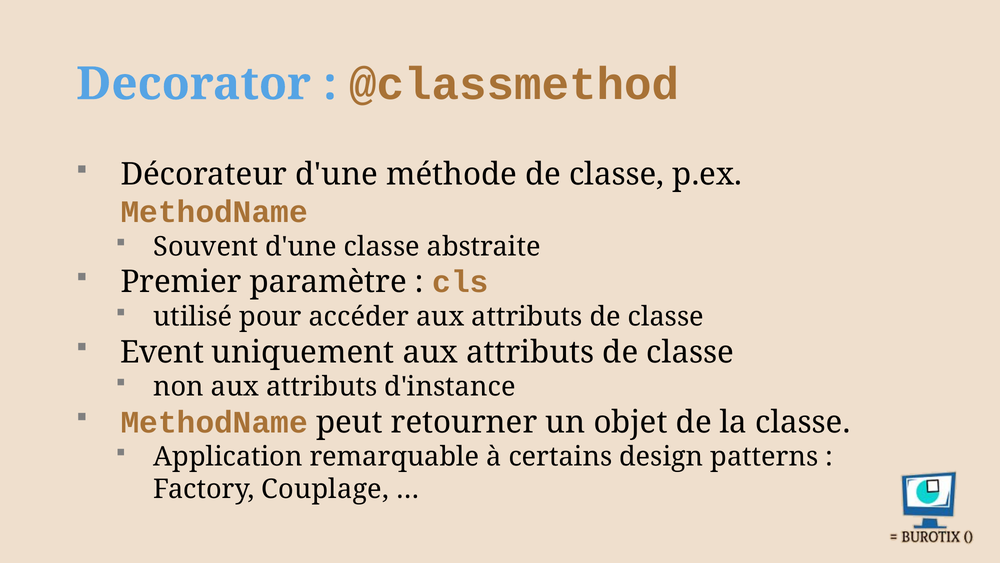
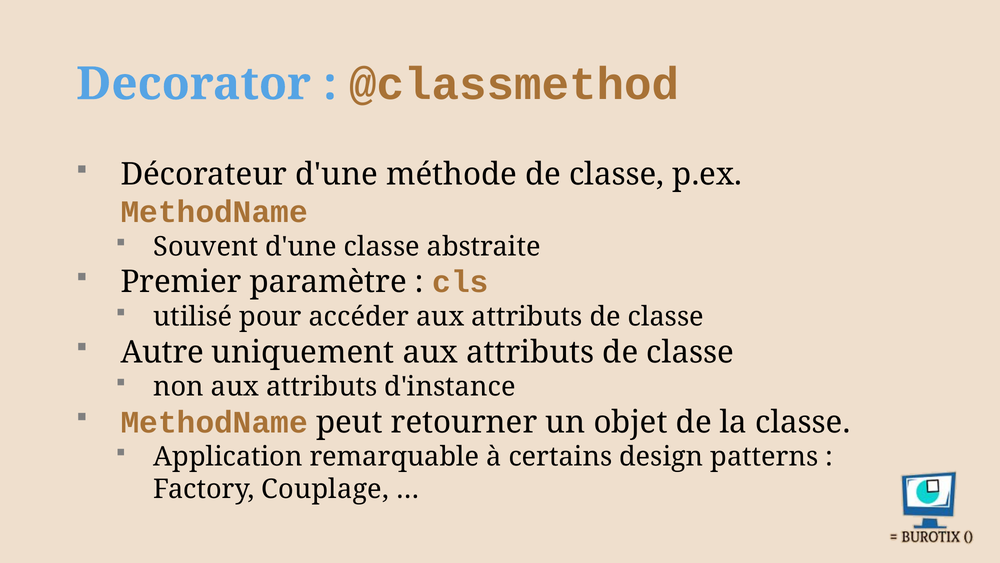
Event: Event -> Autre (162, 352)
